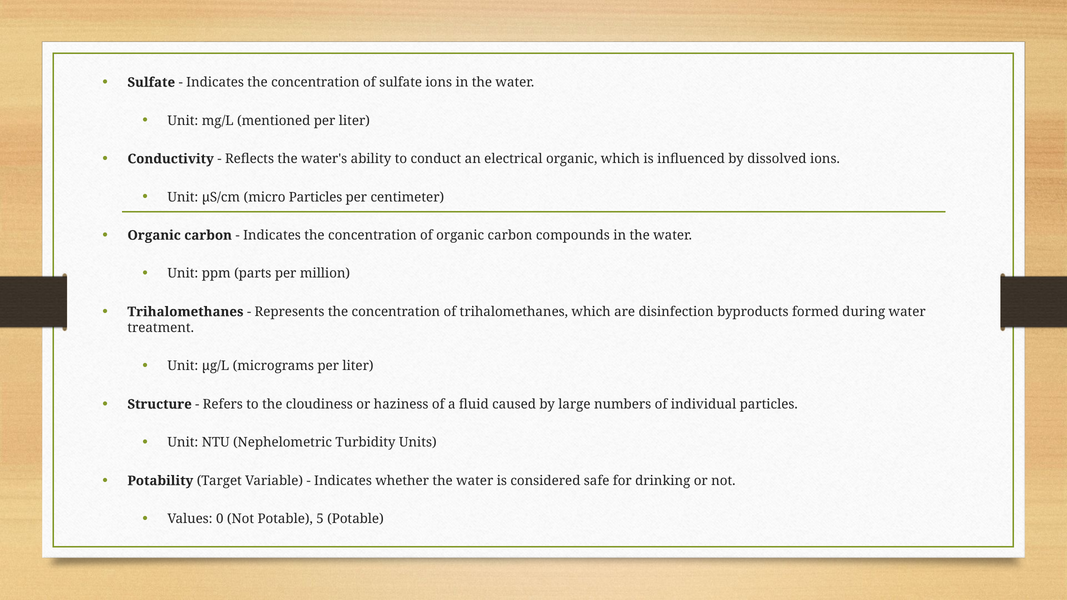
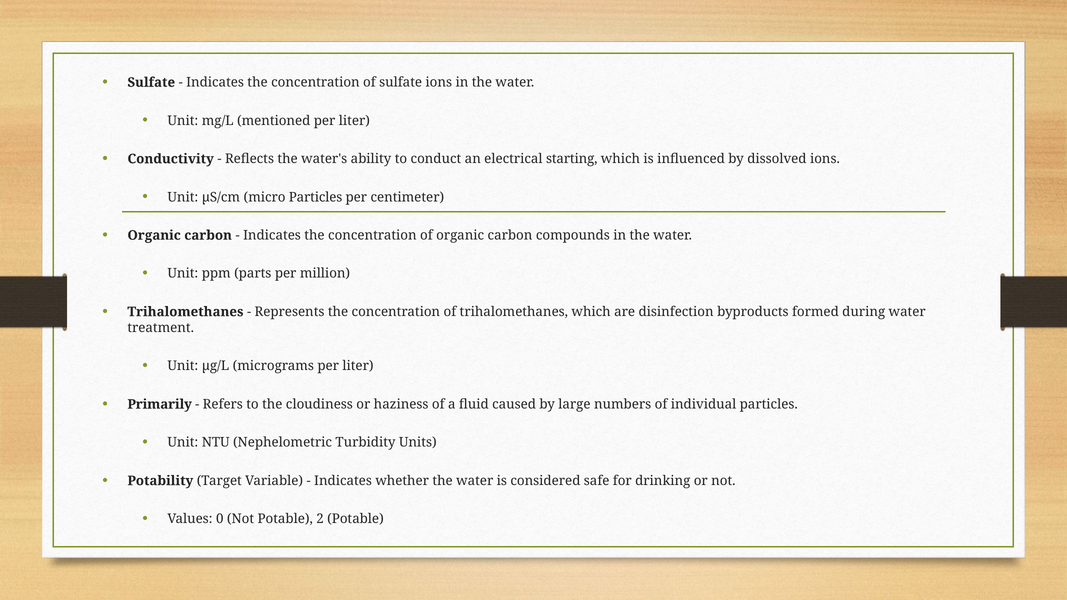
electrical organic: organic -> starting (572, 159)
Structure: Structure -> Primarily (160, 404)
5: 5 -> 2 (320, 519)
